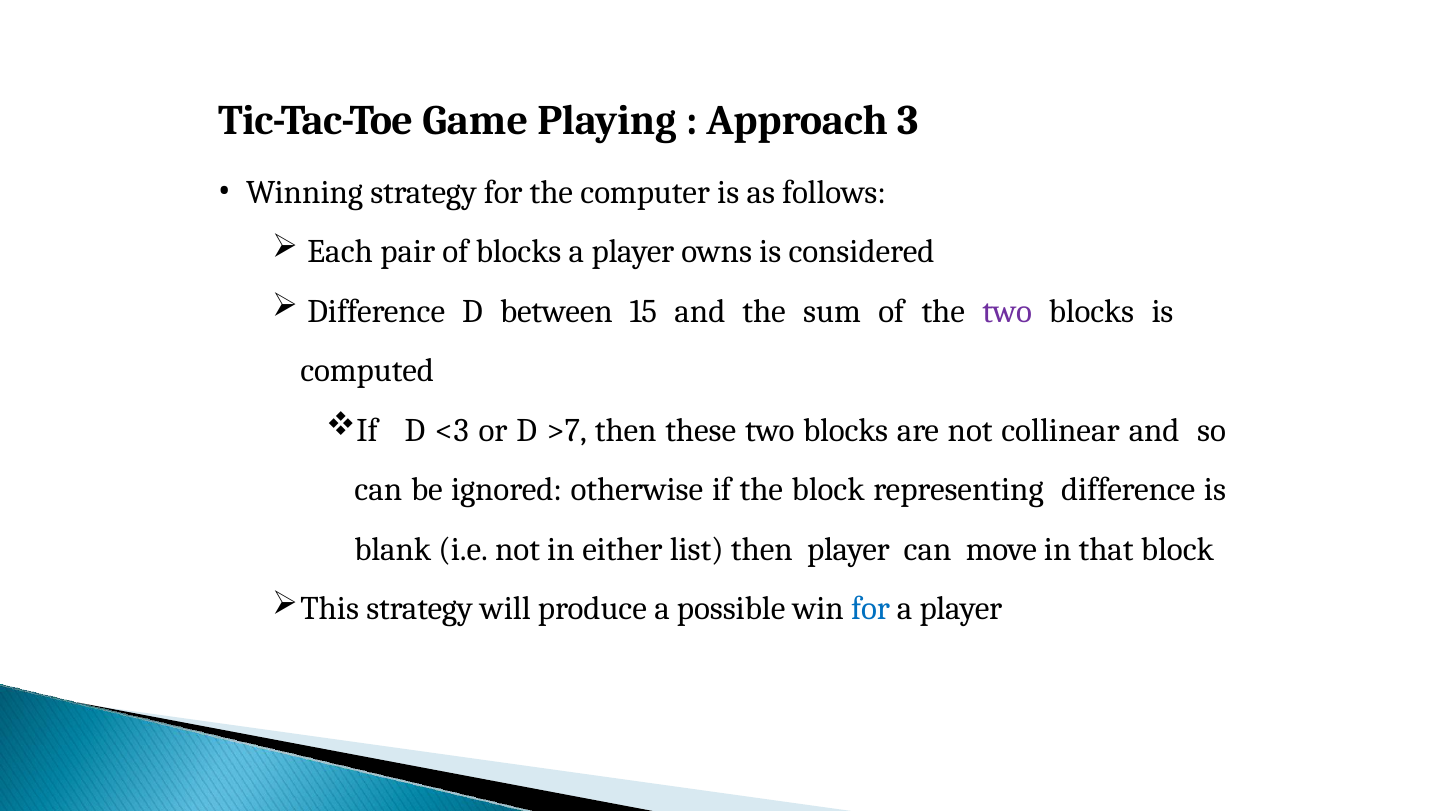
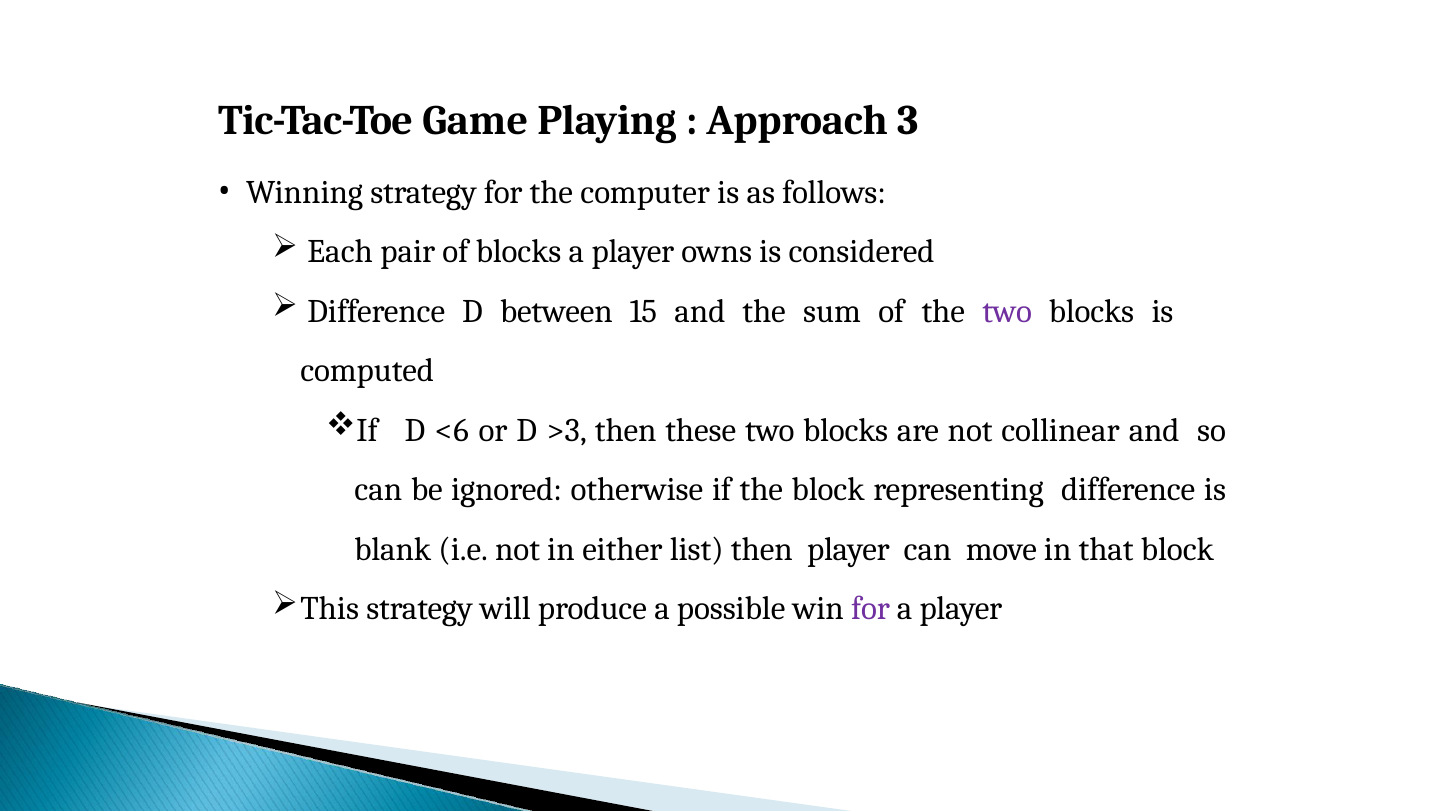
<3: <3 -> <6 (452, 430)
>7: >7 -> >3 (567, 430)
for colour: blue -> purple (870, 609)
